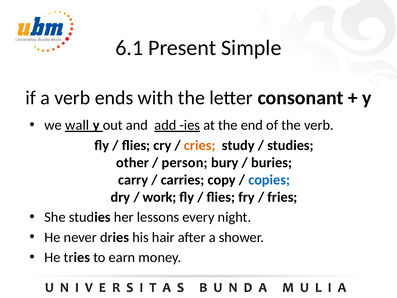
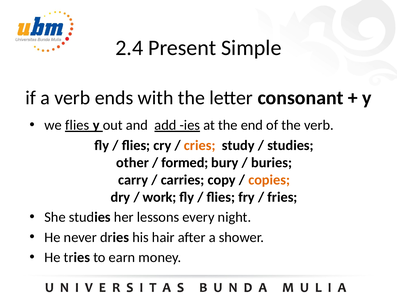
6.1: 6.1 -> 2.4 (129, 48)
we wall: wall -> flies (77, 125)
person: person -> formed (185, 162)
copies colour: blue -> orange (269, 180)
